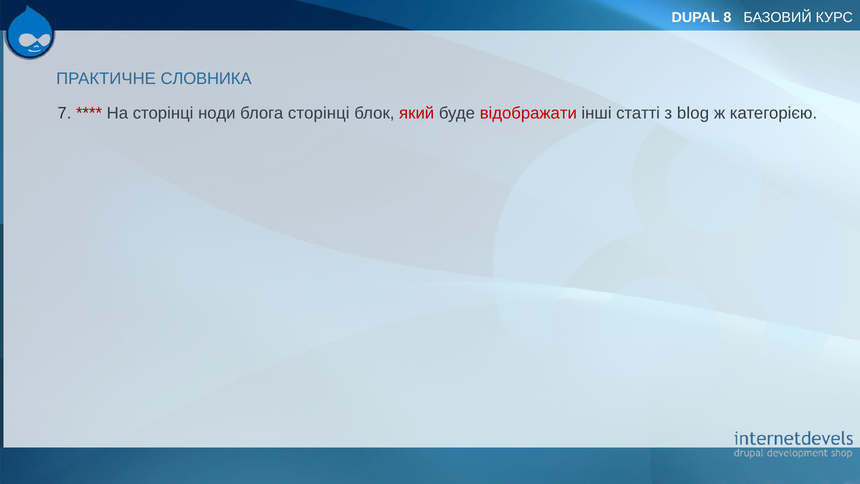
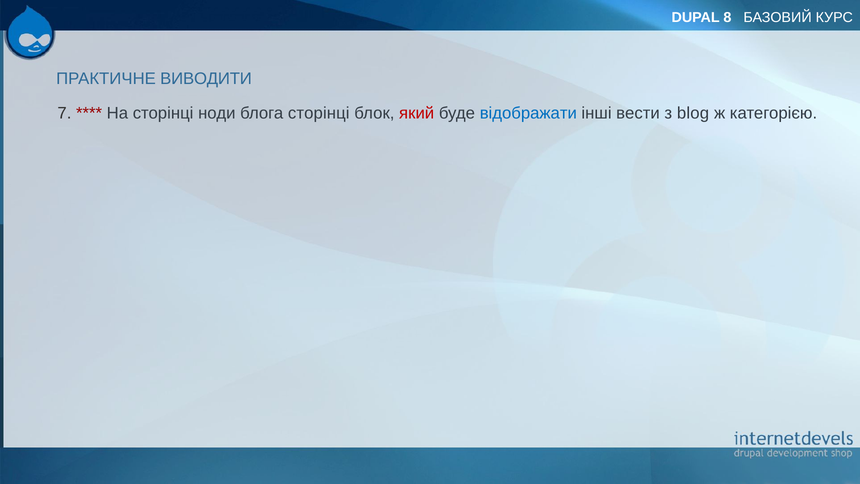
СЛОВНИКА: СЛОВНИКА -> ВИВОДИТИ (206, 78)
відображати colour: red -> blue (528, 113)
статті: статті -> вести (638, 113)
